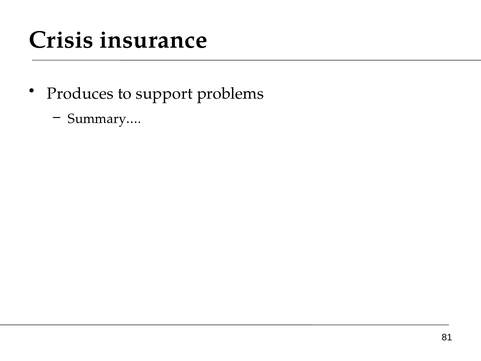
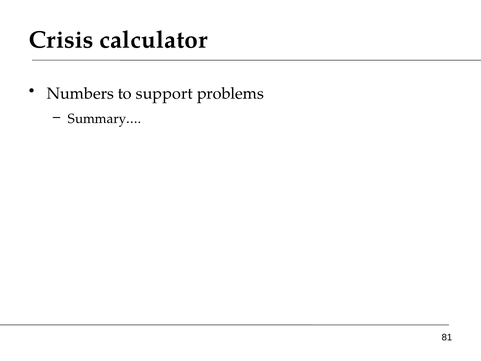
insurance: insurance -> calculator (153, 40)
Produces: Produces -> Numbers (80, 93)
